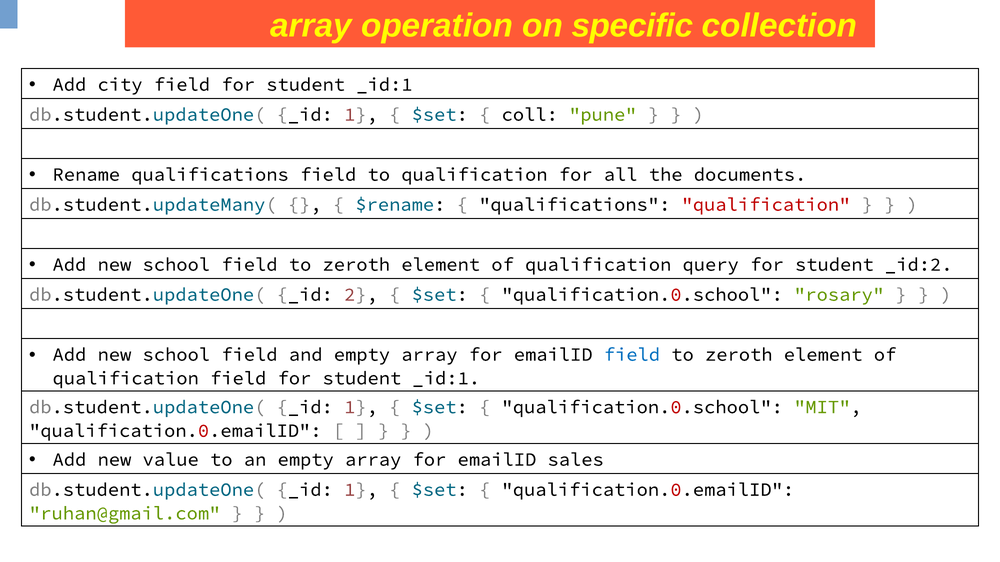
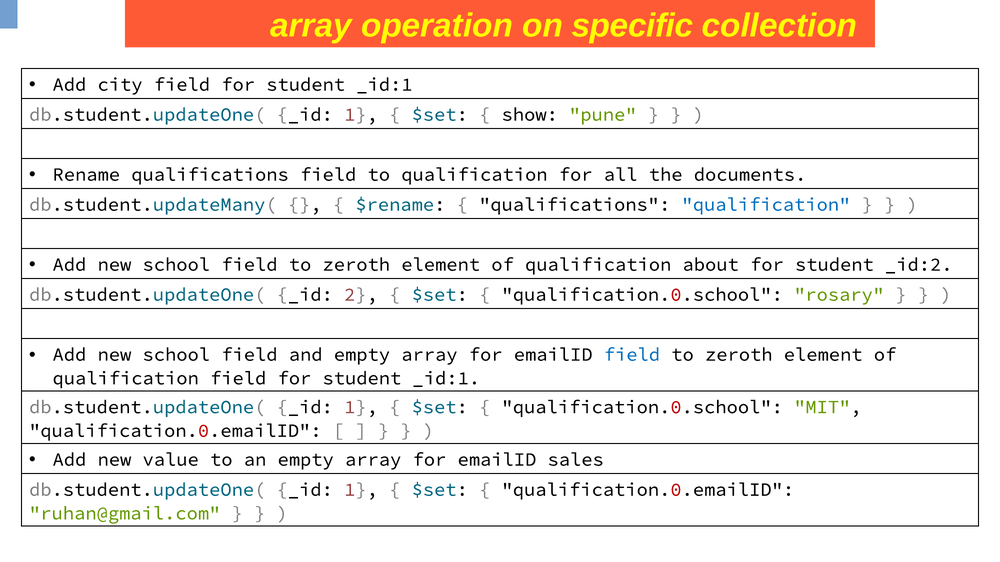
coll: coll -> show (530, 115)
qualification colour: red -> blue (766, 205)
query: query -> about (711, 265)
